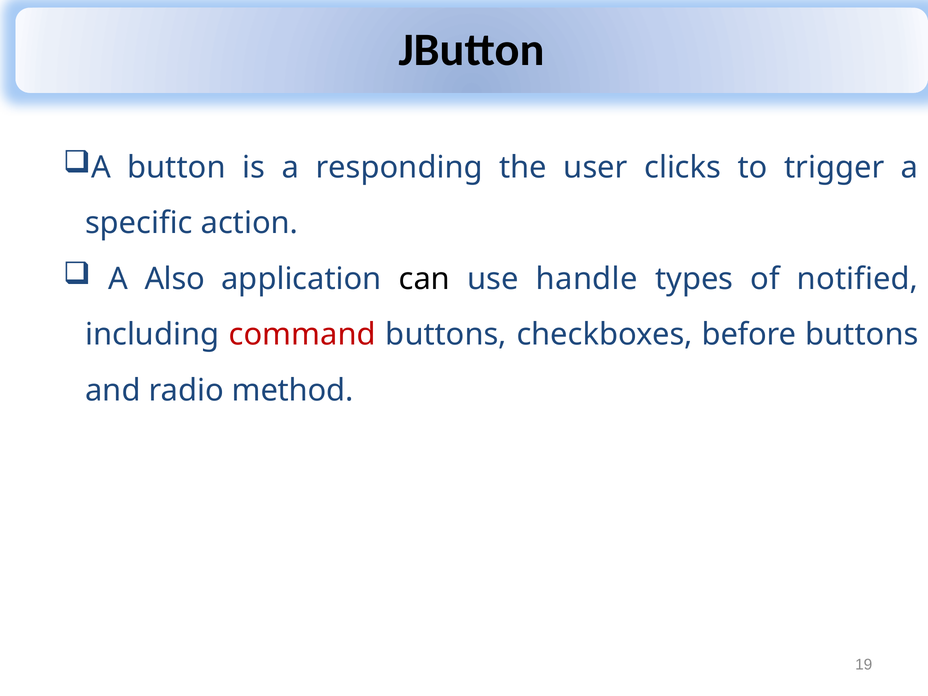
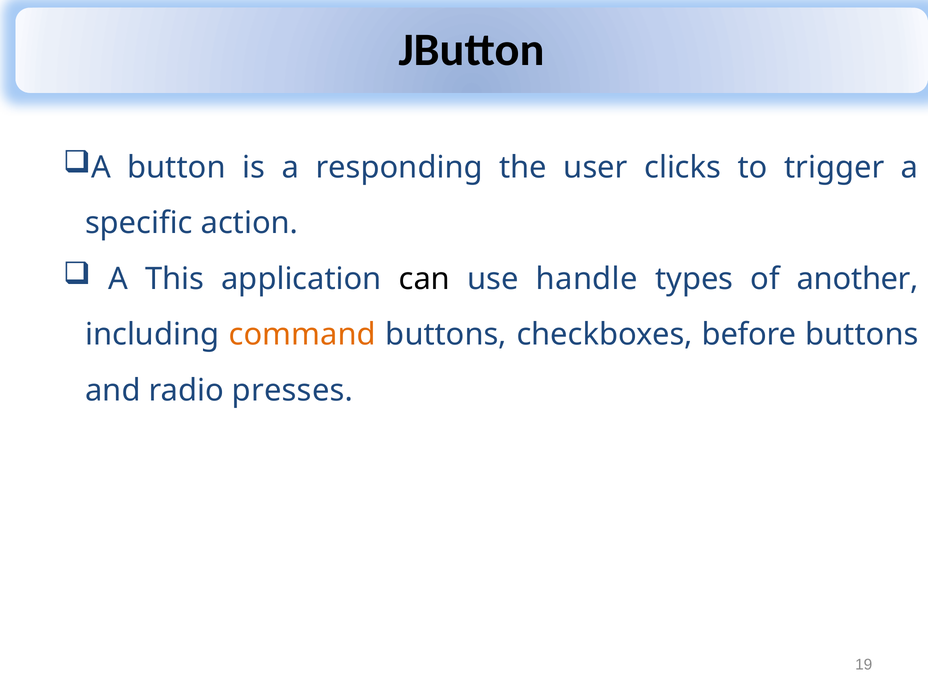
Also: Also -> This (175, 279)
notified: notified -> another (858, 279)
command colour: red -> orange (302, 335)
method: method -> presses (292, 390)
